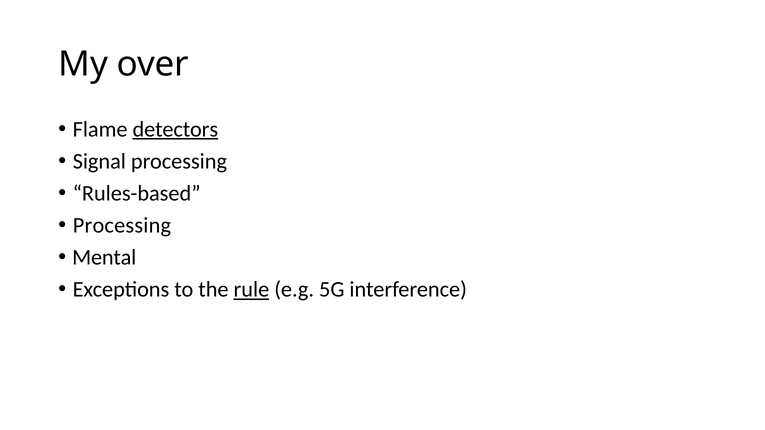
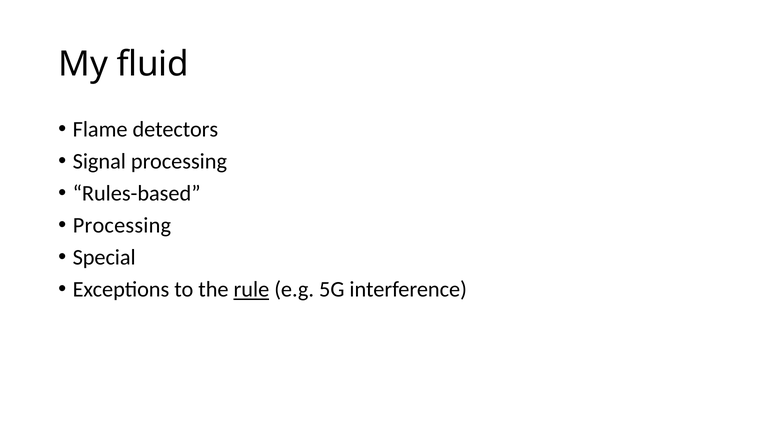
over: over -> fluid (153, 64)
detectors underline: present -> none (175, 129)
Mental: Mental -> Special (104, 258)
